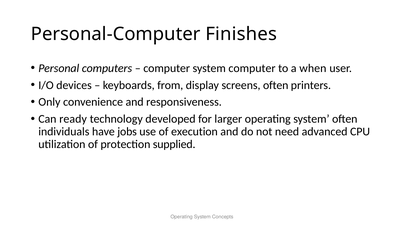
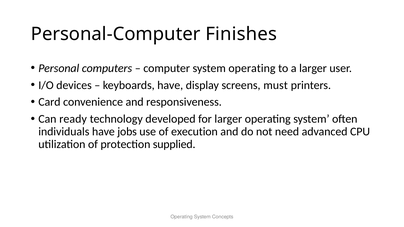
system computer: computer -> operating (252, 68)
a when: when -> larger (313, 68)
keyboards from: from -> have (170, 85)
screens often: often -> must (276, 85)
Only: Only -> Card (49, 102)
